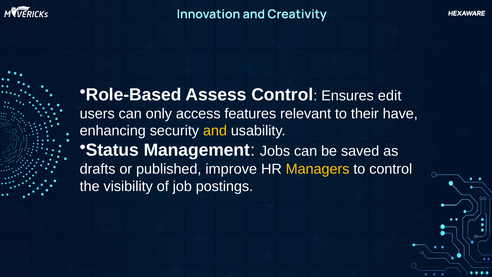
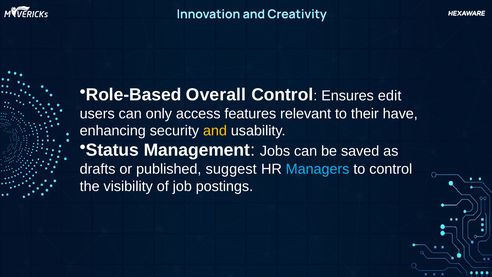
Assess: Assess -> Overall (216, 95)
improve: improve -> suggest (231, 169)
Managers colour: yellow -> light blue (318, 169)
